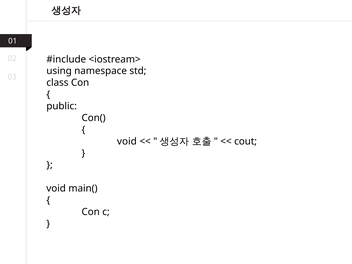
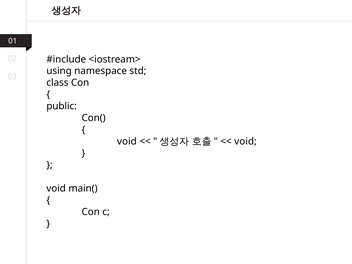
cout: cout -> void (246, 141)
